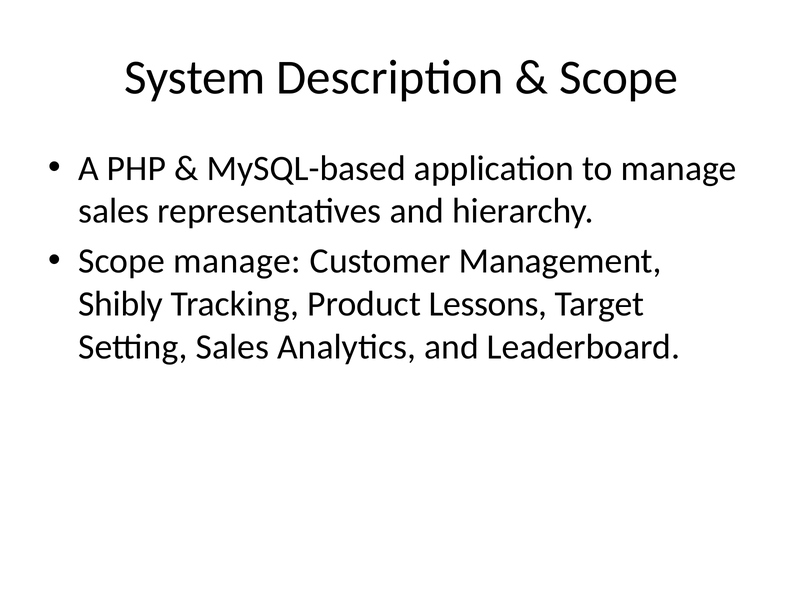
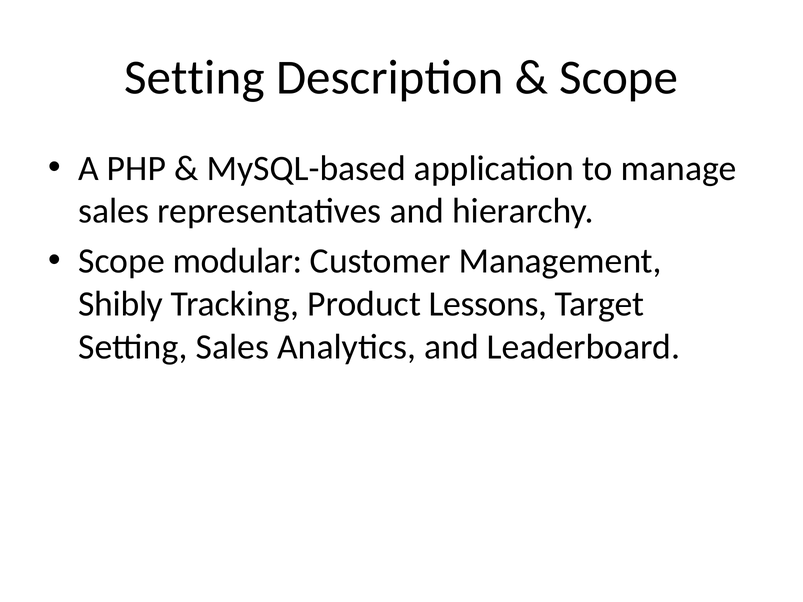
System: System -> Setting (195, 78)
Scope manage: manage -> modular (238, 261)
